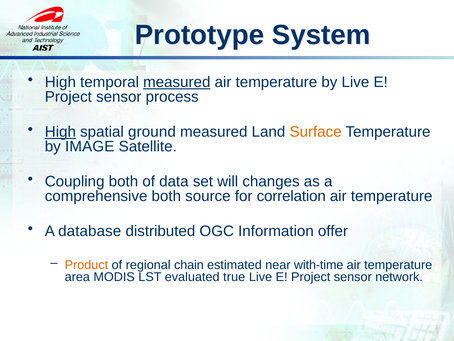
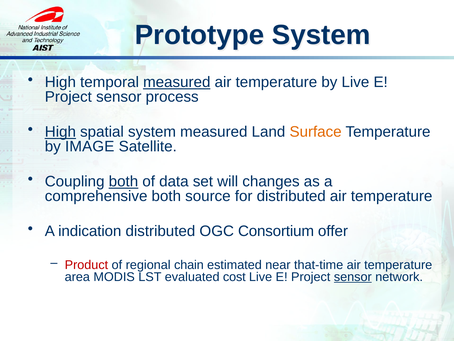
spatial ground: ground -> system (152, 132)
both underline: none -> present (123, 181)
for correlation: correlation -> distributed (291, 196)
database: database -> indication (90, 231)
Information: Information -> Consortium (276, 231)
Product colour: orange -> red (86, 264)
with-time: with-time -> that-time (319, 264)
true: true -> cost (234, 277)
sensor underline: none -> present (353, 277)
